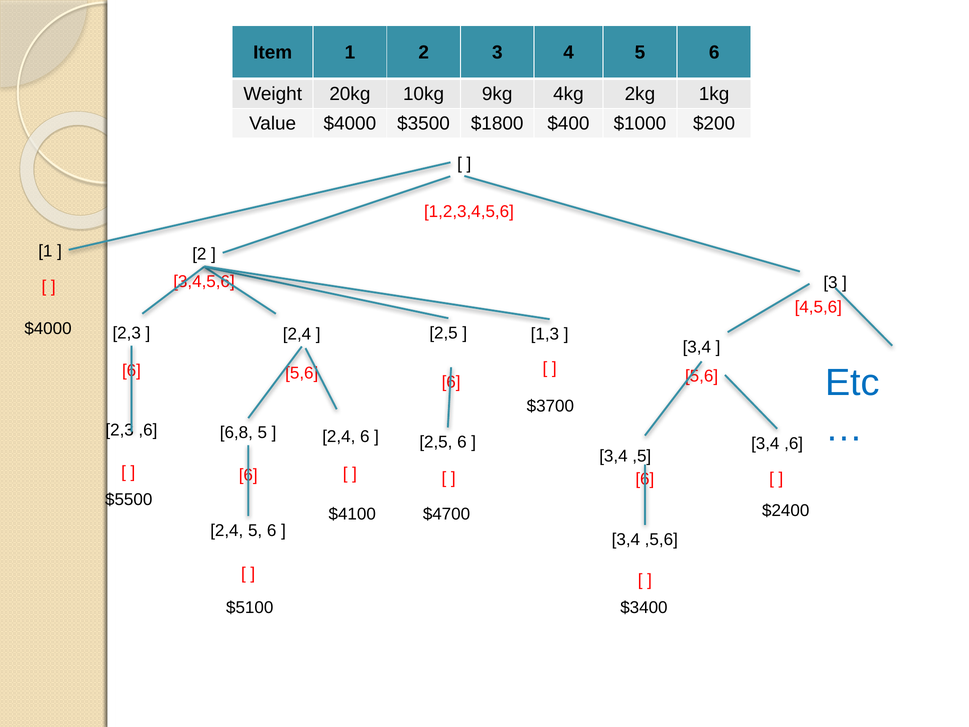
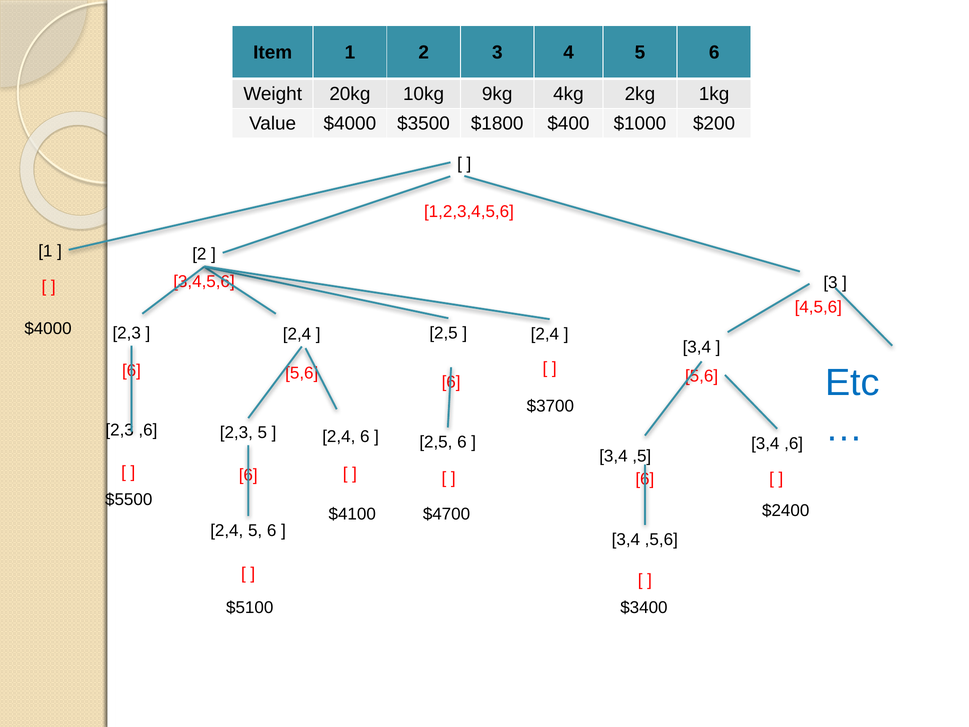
1,3: 1,3 -> 2,4 (545, 334)
,6 6,8: 6,8 -> 2,3 (236, 433)
